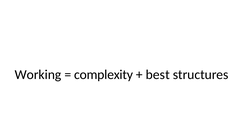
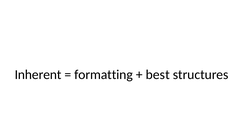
Working: Working -> Inherent (38, 75)
complexity: complexity -> formatting (104, 75)
